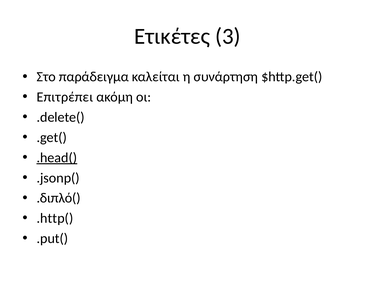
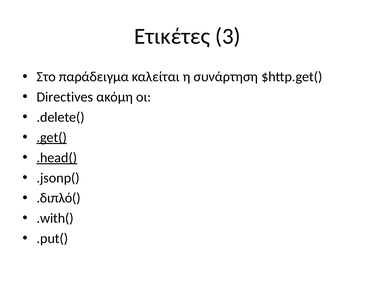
Επιτρέπει: Επιτρέπει -> Directives (65, 97)
.get( underline: none -> present (52, 138)
.http(: .http( -> .with( (55, 219)
